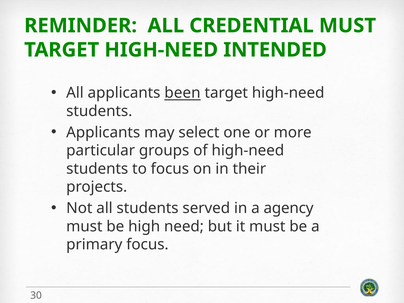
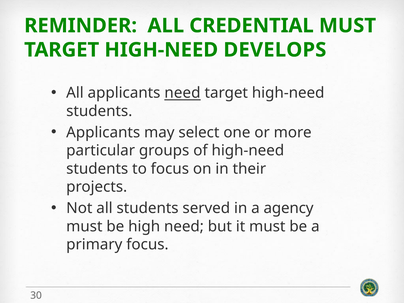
INTENDED: INTENDED -> DEVELOPS (275, 50)
applicants been: been -> need (182, 93)
